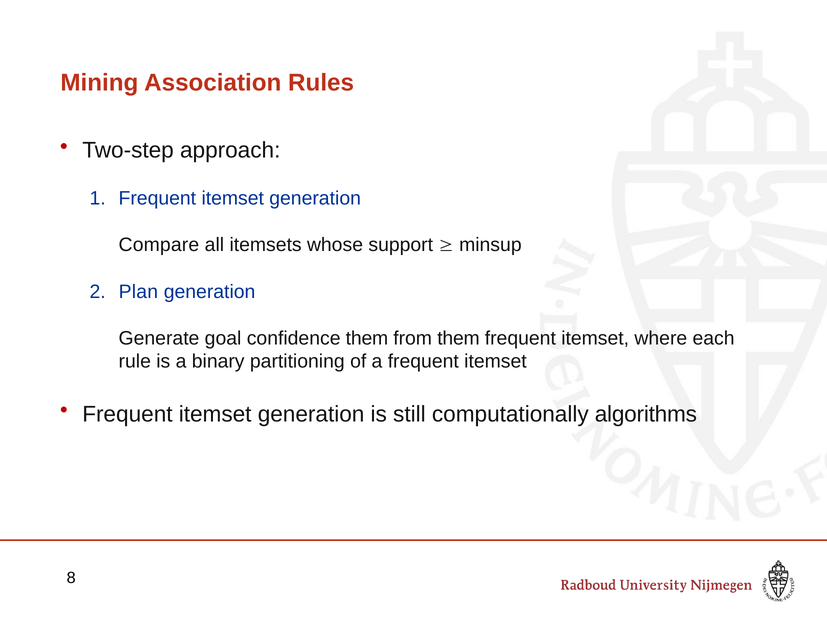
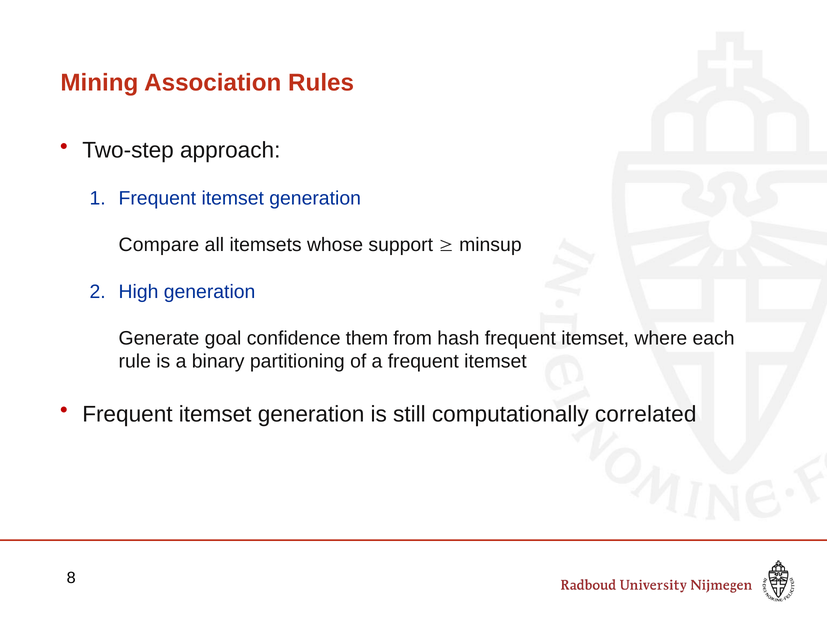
Plan: Plan -> High (139, 291)
from them: them -> hash (458, 338)
algorithms: algorithms -> correlated (646, 414)
